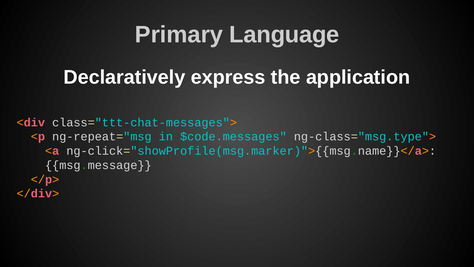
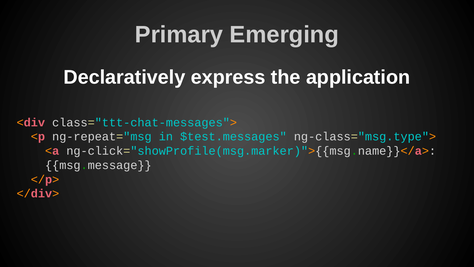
Language: Language -> Emerging (284, 35)
$code.messages: $code.messages -> $test.messages (233, 137)
